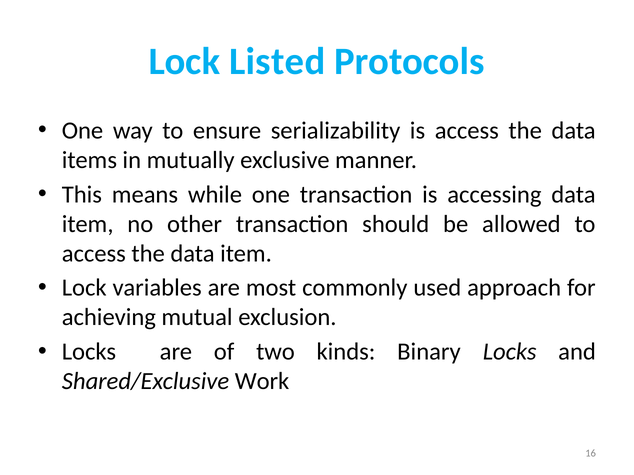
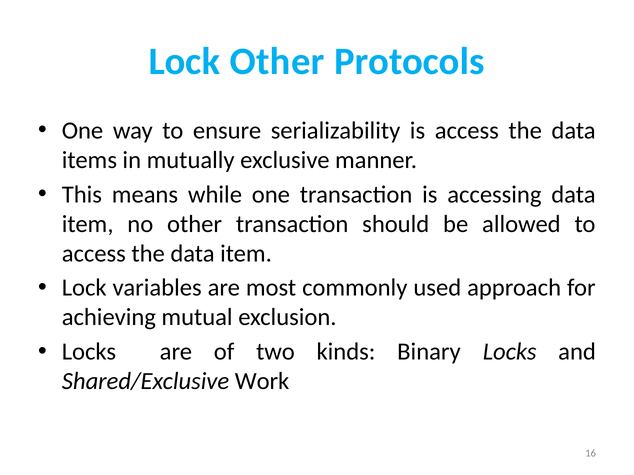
Lock Listed: Listed -> Other (277, 61)
